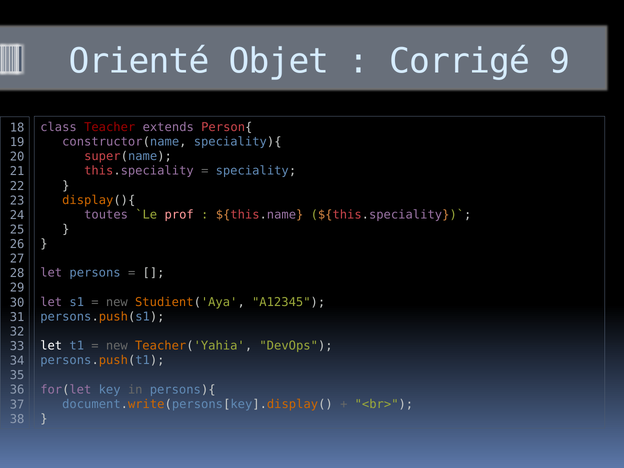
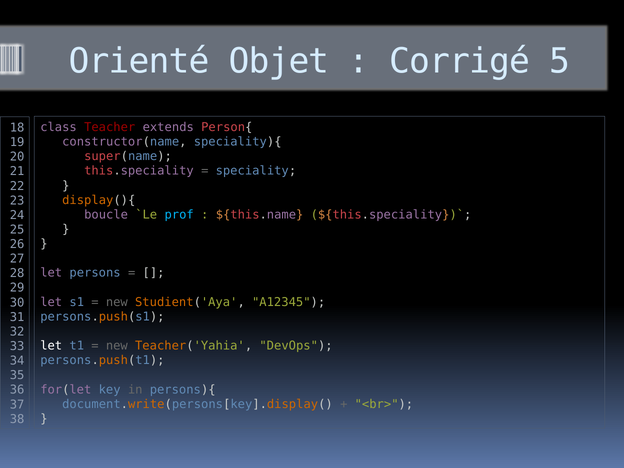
9: 9 -> 5 (560, 61)
toutes: toutes -> boucle (106, 215)
prof colour: pink -> light blue (179, 215)
